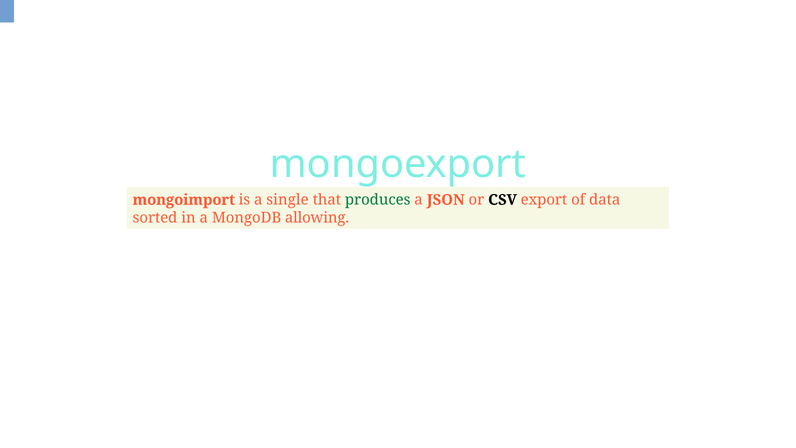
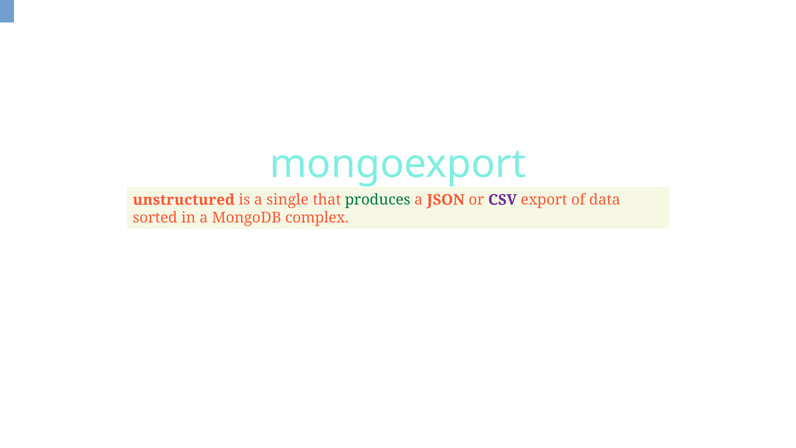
mongoimport: mongoimport -> unstructured (184, 200)
CSV colour: black -> purple (503, 200)
allowing: allowing -> complex (317, 218)
